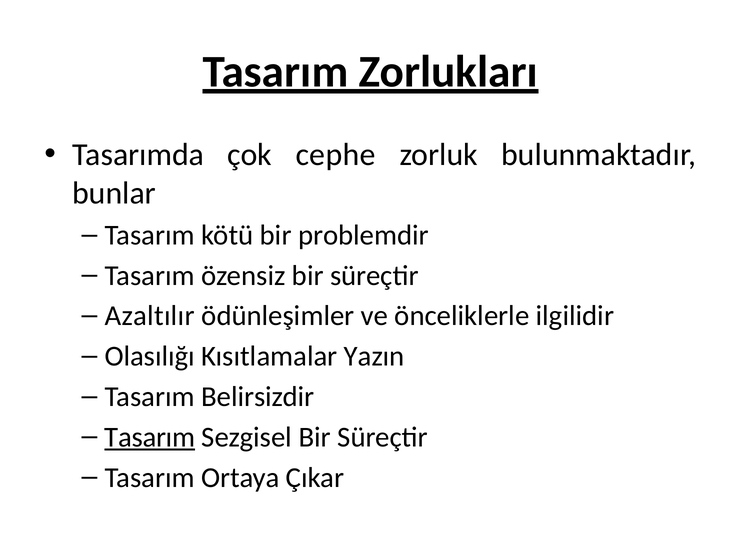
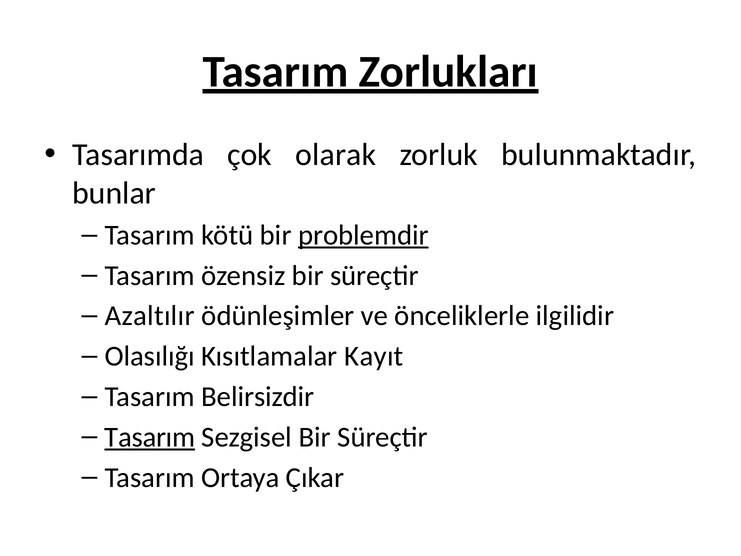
cephe: cephe -> olarak (336, 155)
problemdir underline: none -> present (363, 235)
Yazın: Yazın -> Kayıt (374, 356)
